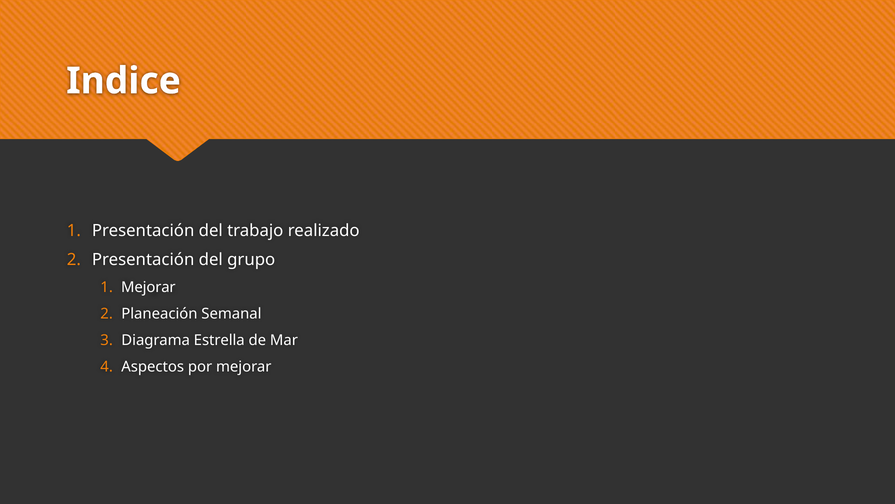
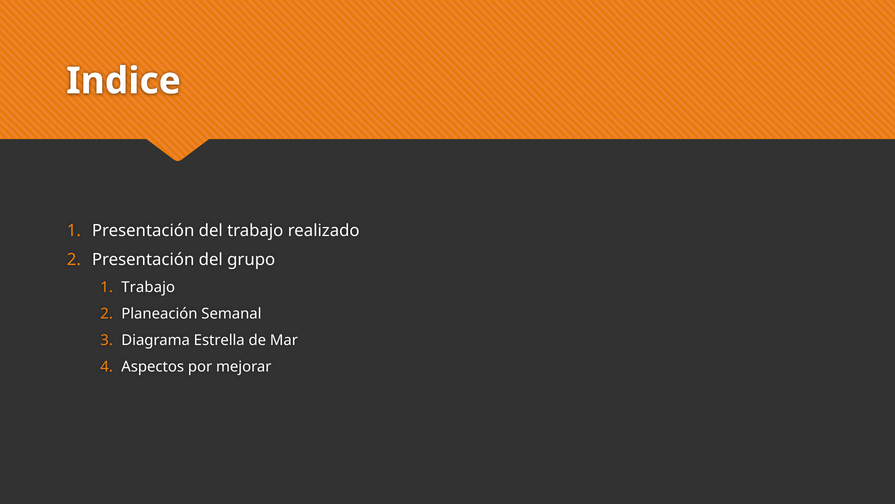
Mejorar: Mejorar -> Trabajo (148, 287)
